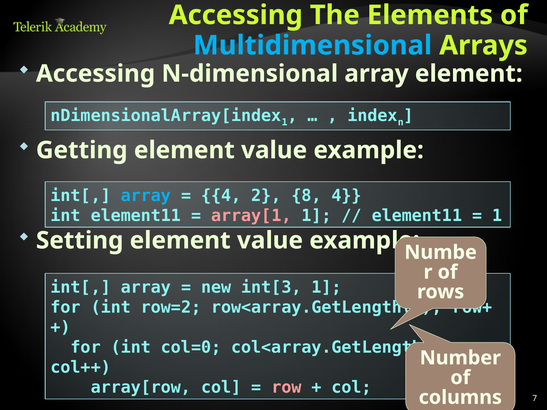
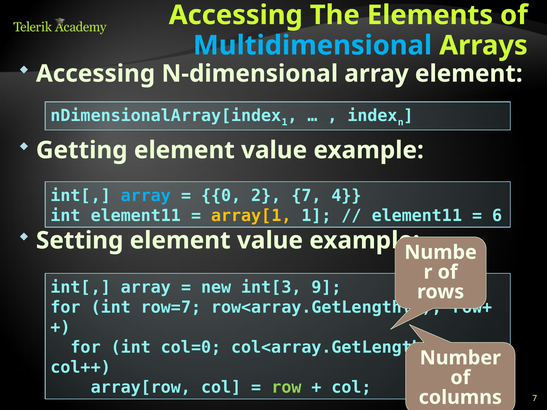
4: 4 -> 0 (221, 196)
2 8: 8 -> 7 (306, 196)
array[1 colour: pink -> yellow (251, 216)
1: 1 -> 6 (497, 216)
int[3 1: 1 -> 9 (327, 287)
row=2: row=2 -> row=7 (171, 307)
row colour: pink -> light green (286, 388)
